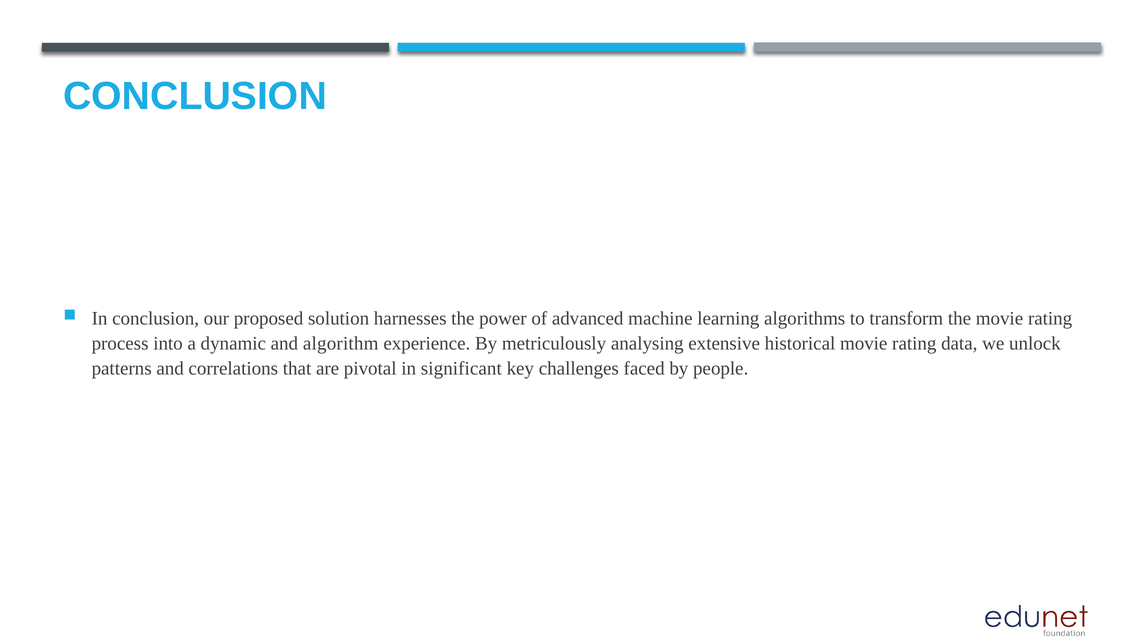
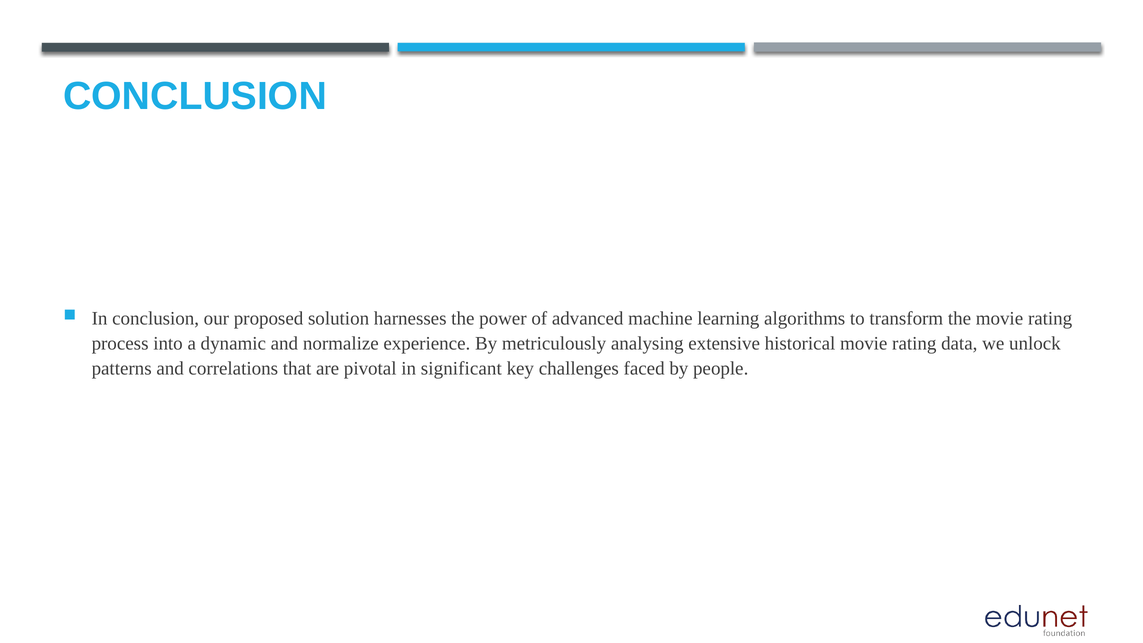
algorithm: algorithm -> normalize (341, 344)
